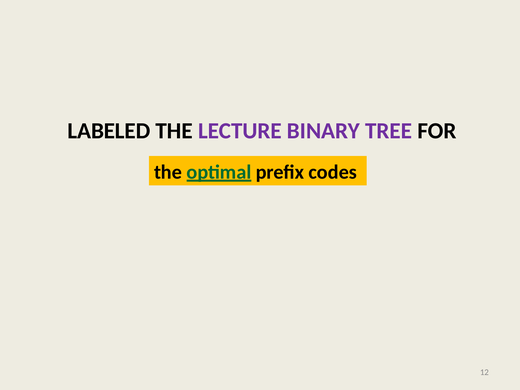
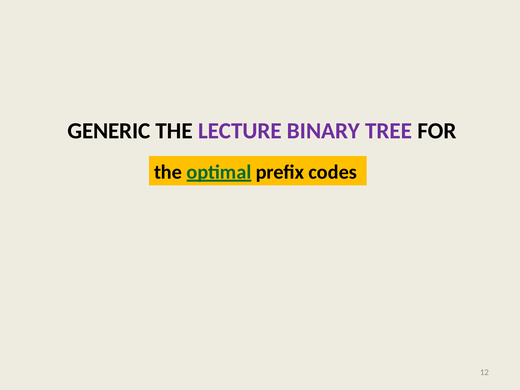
LABELED: LABELED -> GENERIC (109, 131)
